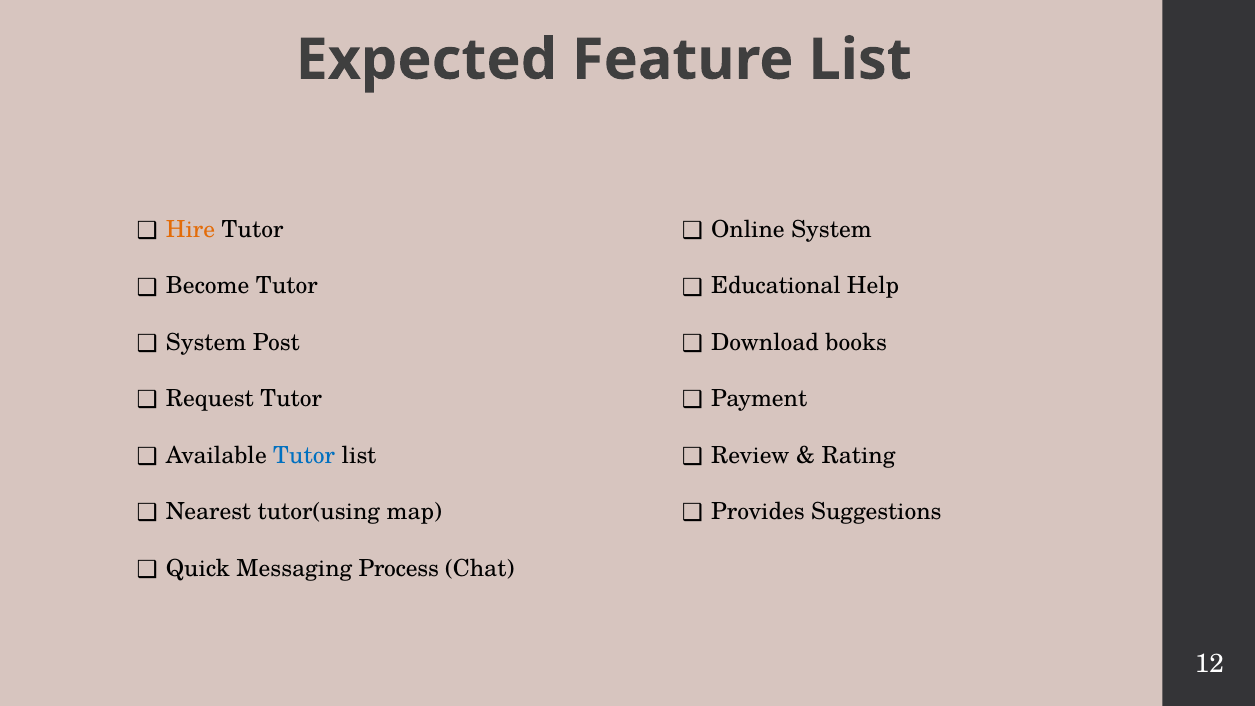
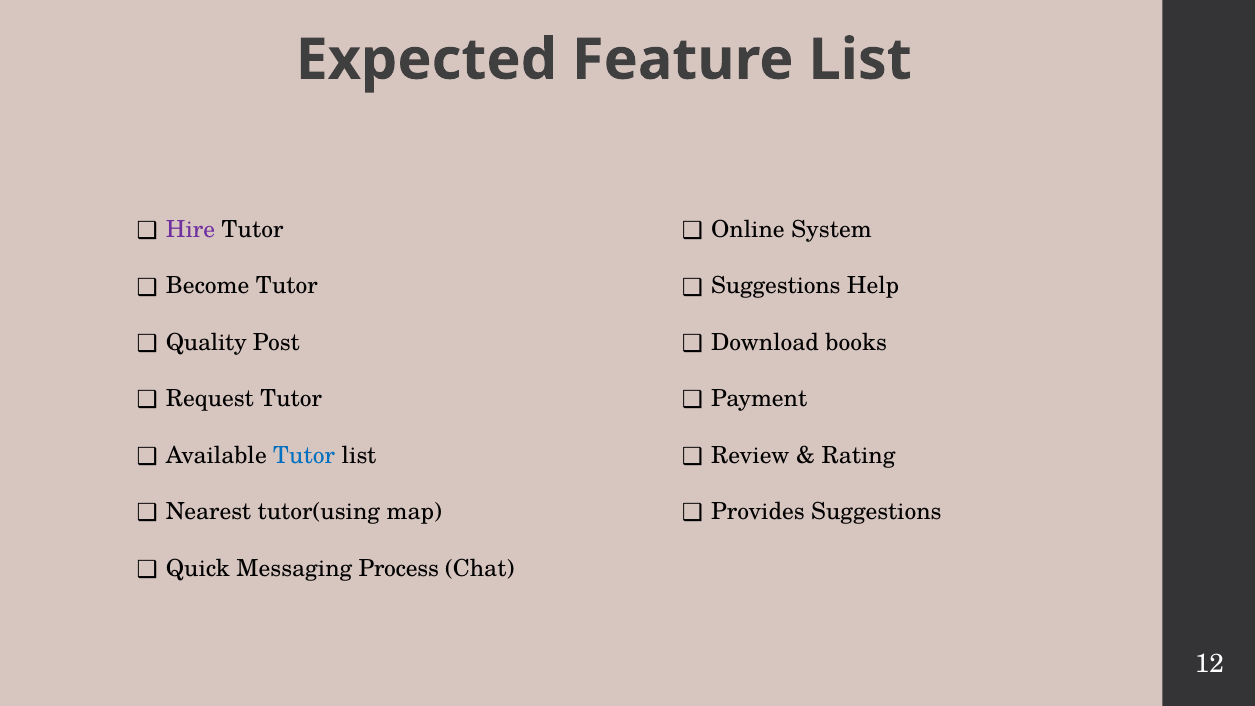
Hire colour: orange -> purple (191, 229)
Educational: Educational -> Suggestions (776, 286)
System: System -> Quality (206, 342)
